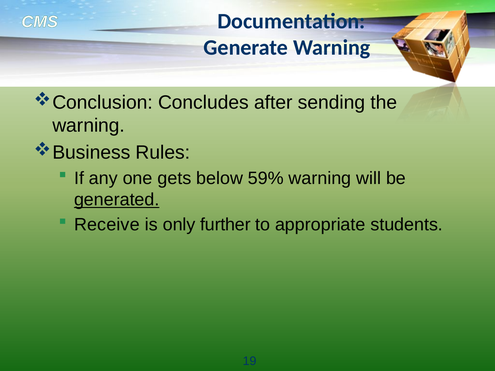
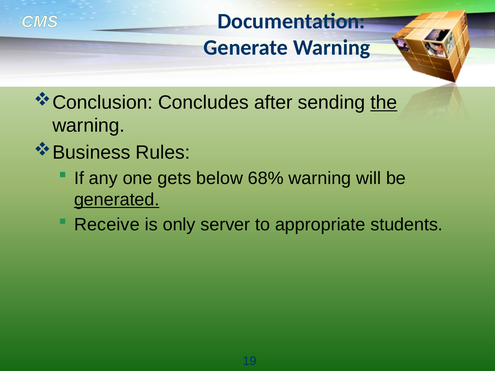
the underline: none -> present (384, 103)
59%: 59% -> 68% (266, 178)
further: further -> server (225, 225)
